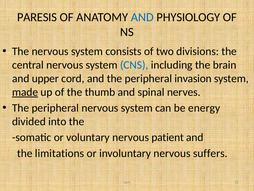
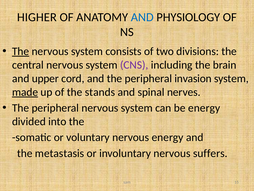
PARESIS: PARESIS -> HIGHER (37, 17)
The underline: none -> present (21, 51)
CNS colour: blue -> purple (134, 65)
thumb: thumb -> stands (100, 92)
nervous patient: patient -> energy (168, 137)
limitations: limitations -> metastasis (60, 153)
